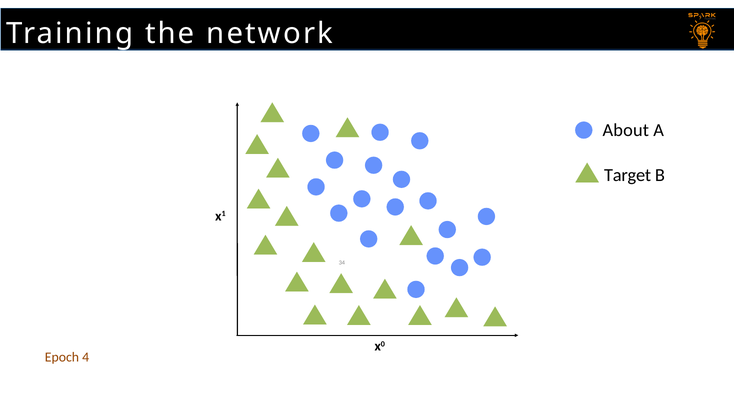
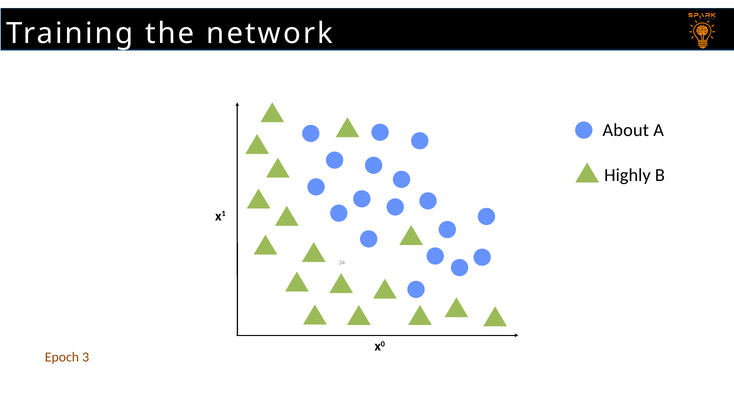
Target: Target -> Highly (627, 175)
4: 4 -> 3 (86, 357)
